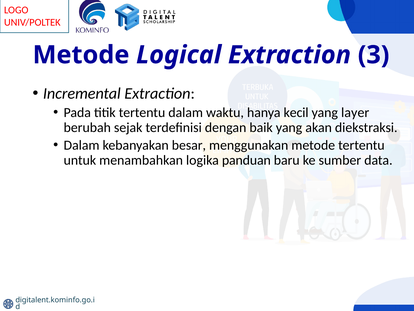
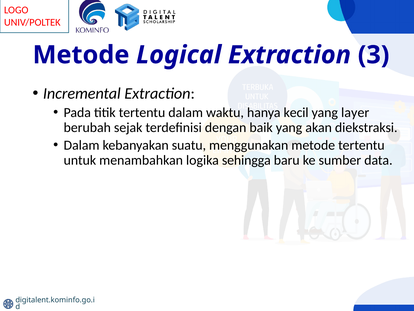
besar: besar -> suatu (189, 145)
panduan: panduan -> sehingga (246, 160)
